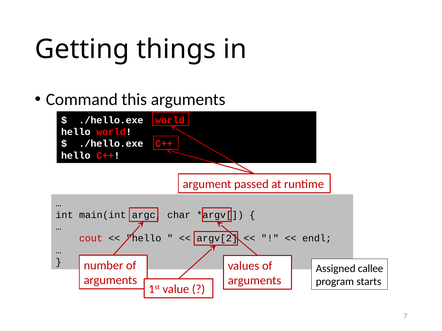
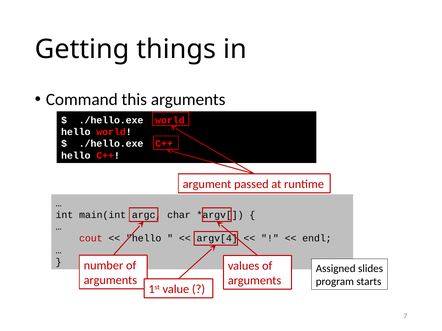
argv[2: argv[2 -> argv[4 (217, 239)
callee: callee -> slides (371, 269)
